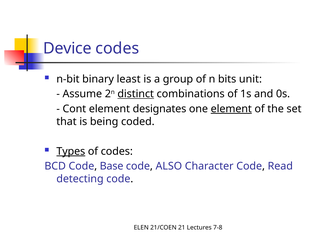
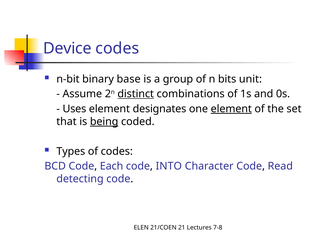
least: least -> base (129, 79)
Cont: Cont -> Uses (74, 109)
being underline: none -> present (104, 122)
Types underline: present -> none (71, 151)
Base: Base -> Each (112, 166)
ALSO: ALSO -> INTO (169, 166)
